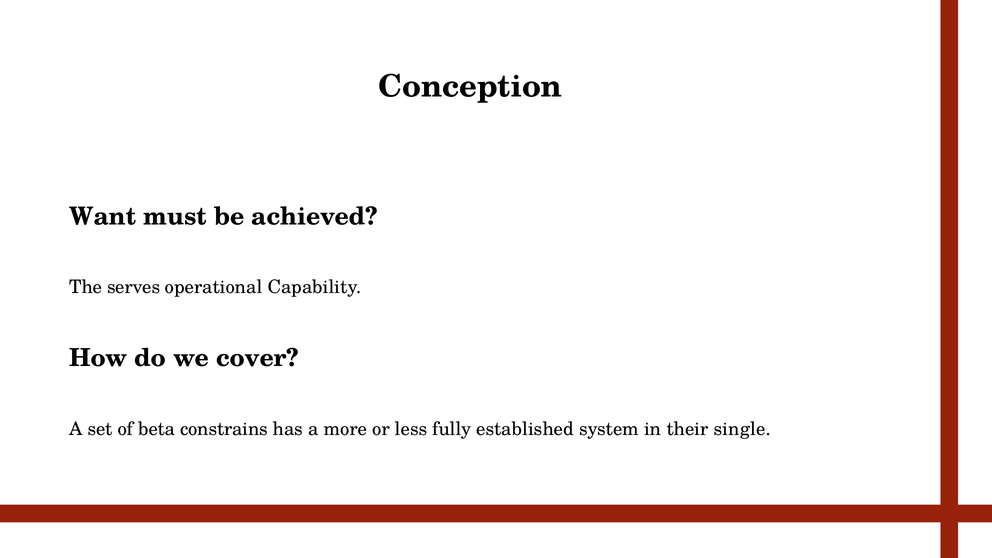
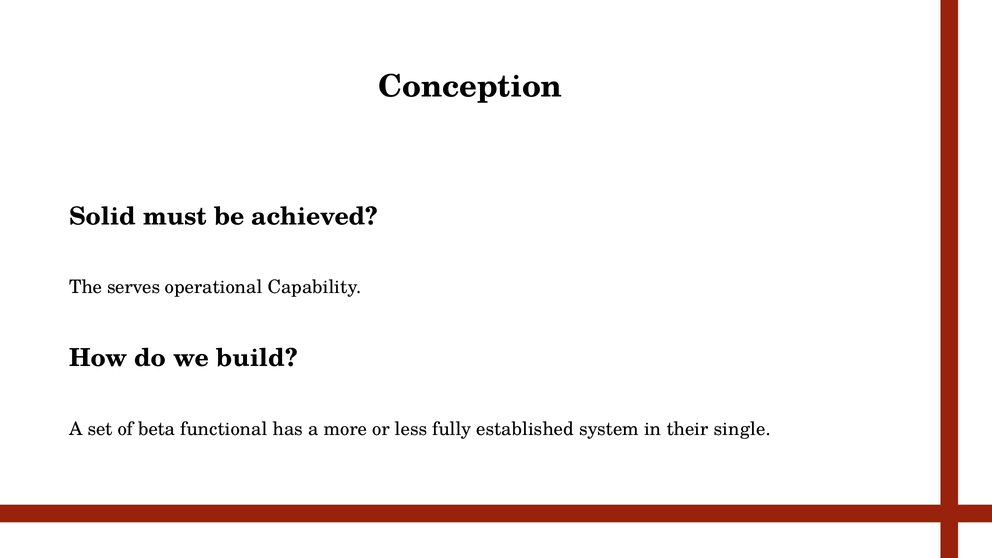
Want: Want -> Solid (103, 216)
cover: cover -> build (257, 358)
constrains: constrains -> functional (224, 429)
